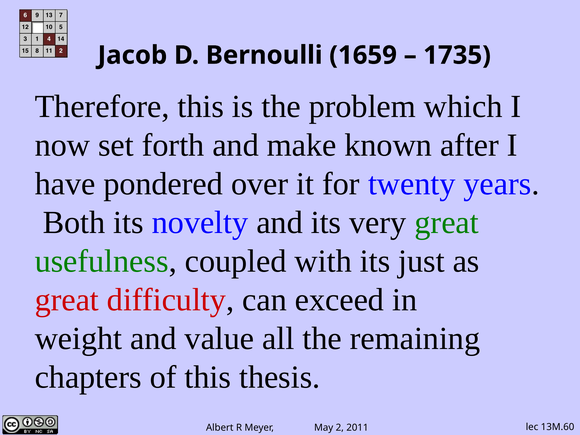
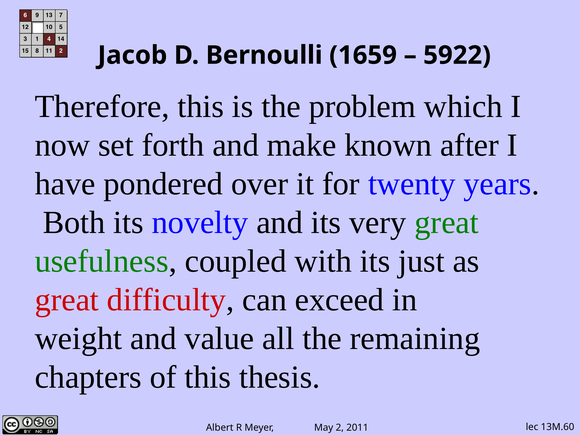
1735: 1735 -> 5922 (457, 55)
